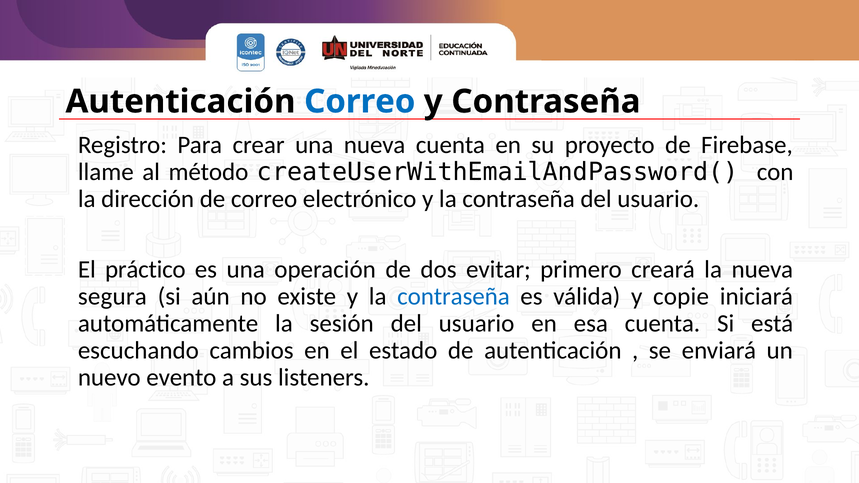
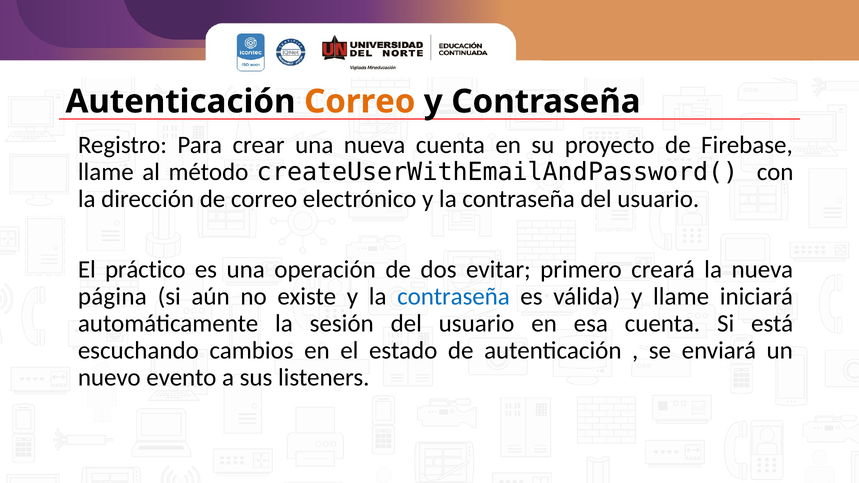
Correo colour: blue -> orange (360, 102)
segura: segura -> página (112, 296)
y copie: copie -> llame (681, 296)
